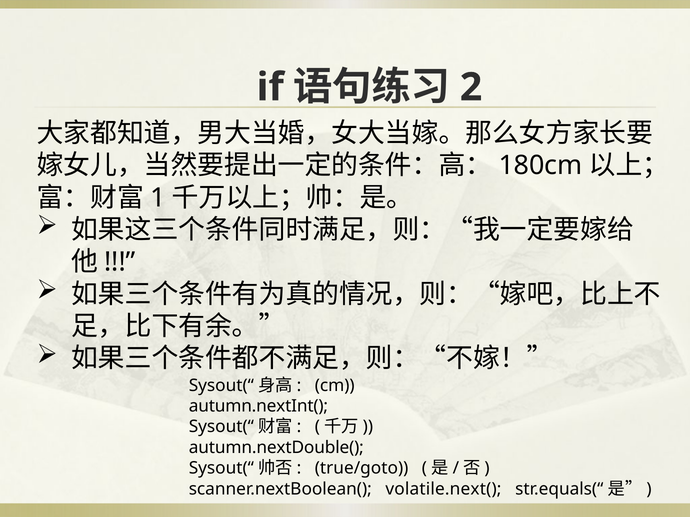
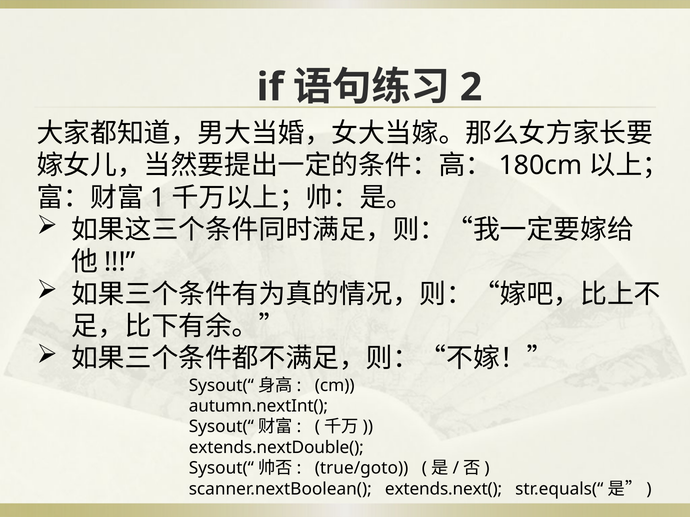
autumn.nextDouble(: autumn.nextDouble( -> extends.nextDouble( (276, 448)
volatile.next(: volatile.next( -> extends.next( (444, 489)
